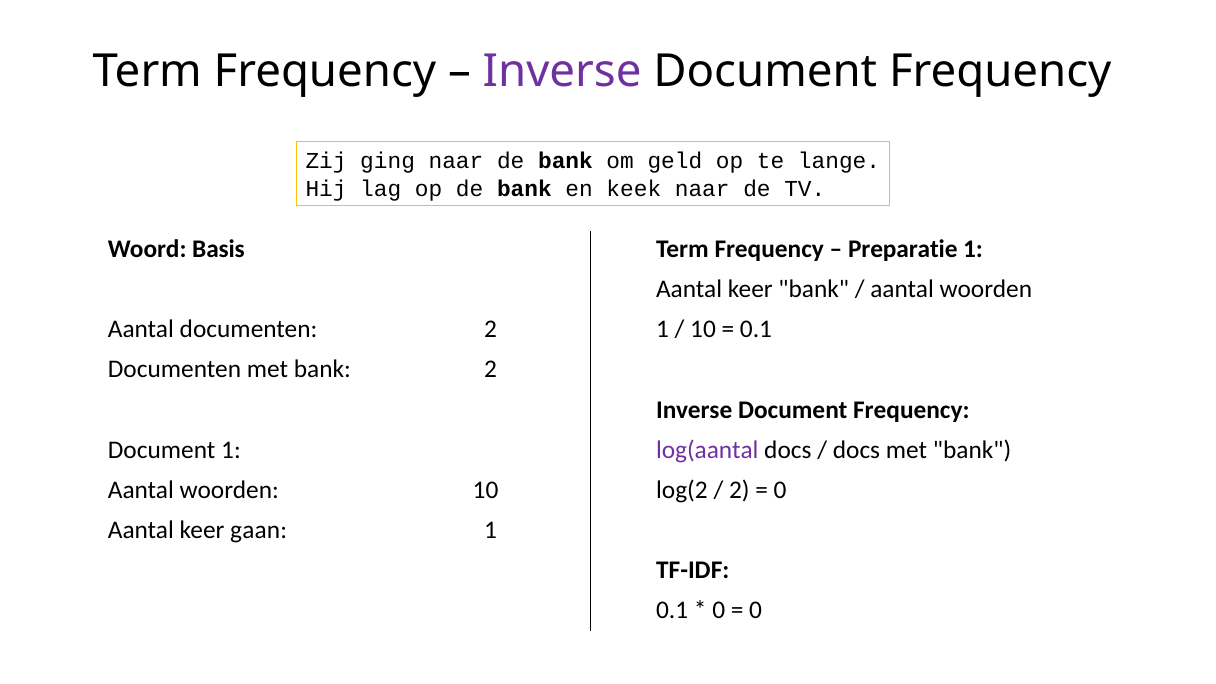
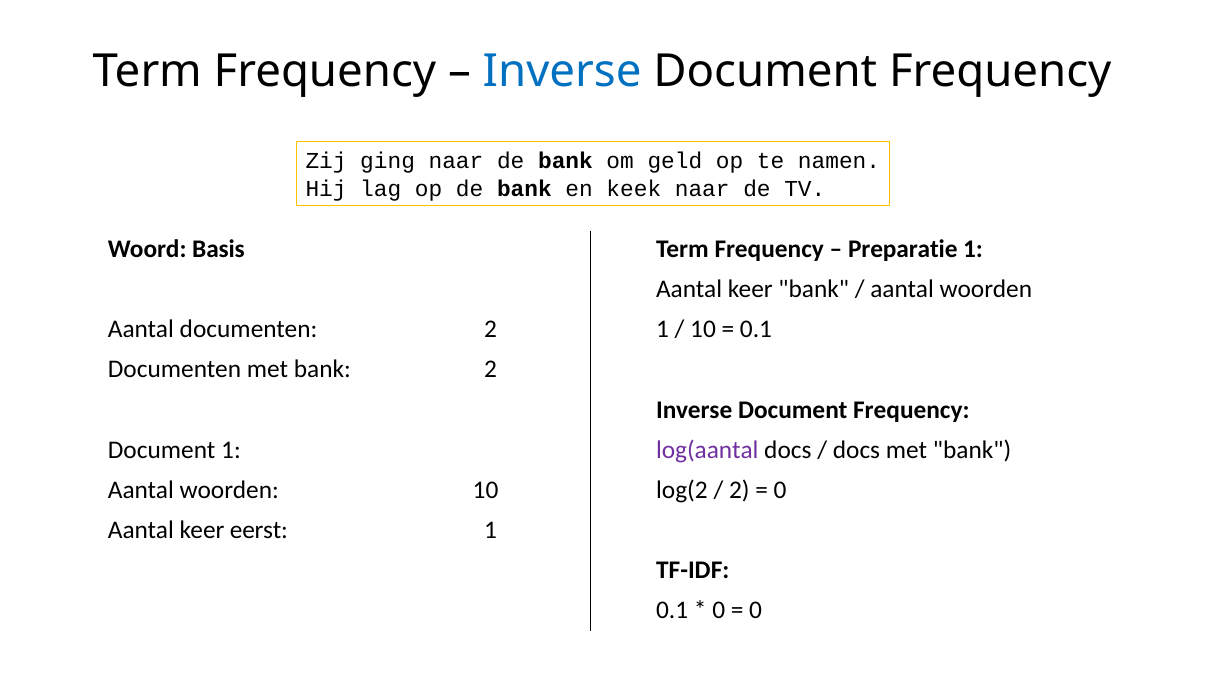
Inverse colour: purple -> blue (562, 72)
lange: lange -> namen (839, 161)
gaan: gaan -> eerst (259, 530)
